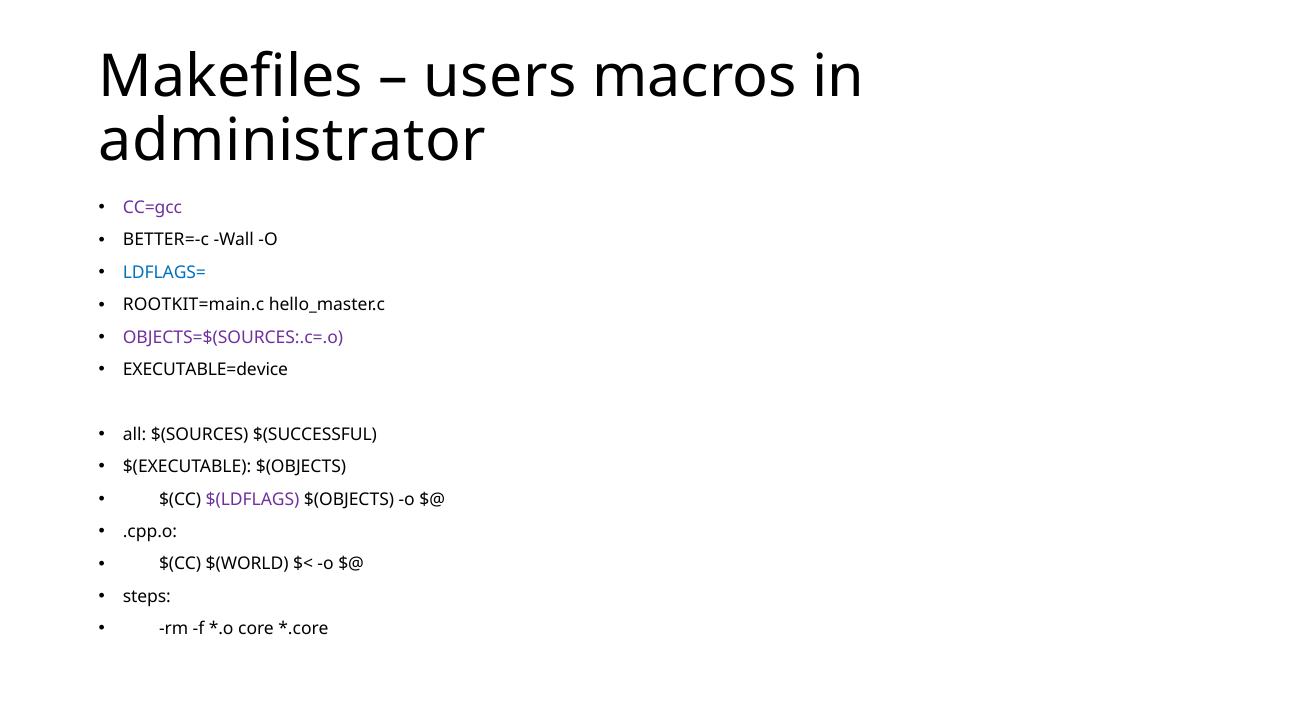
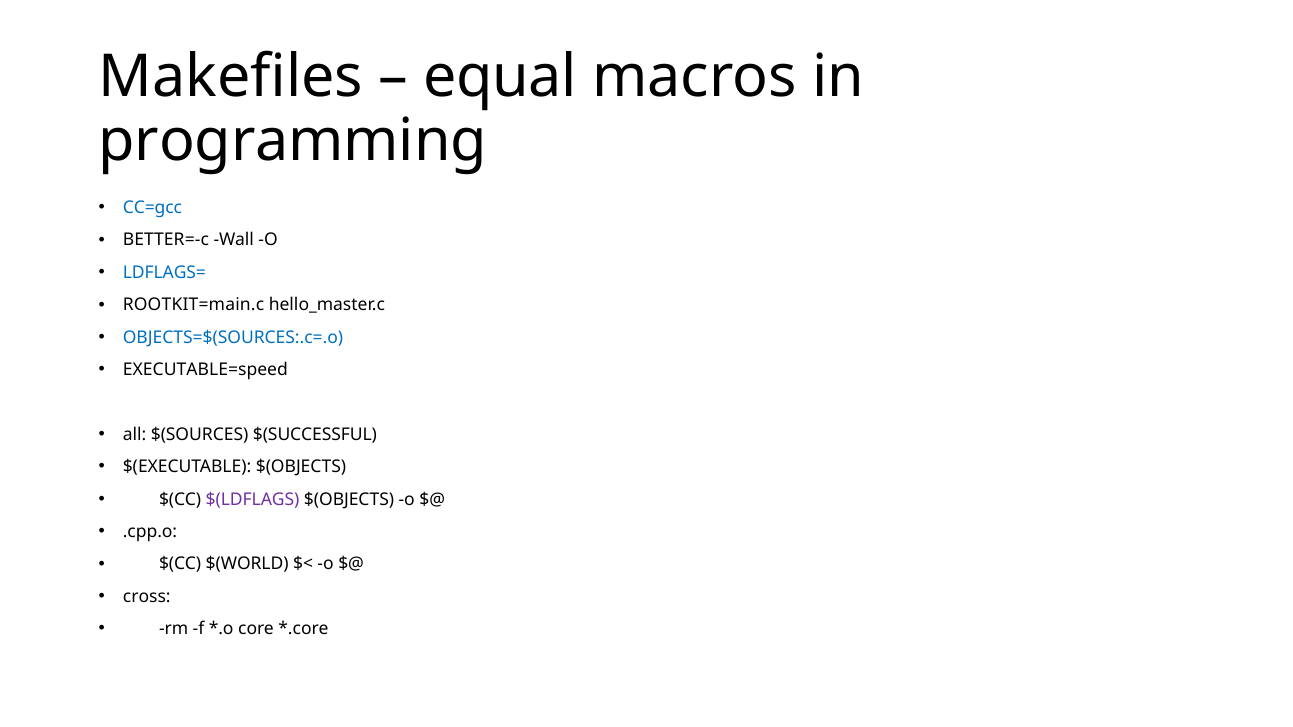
users: users -> equal (500, 77)
administrator: administrator -> programming (293, 141)
CC=gcc colour: purple -> blue (152, 208)
OBJECTS=$(SOURCES:.c=.o colour: purple -> blue (233, 337)
EXECUTABLE=device: EXECUTABLE=device -> EXECUTABLE=speed (205, 370)
steps: steps -> cross (147, 597)
